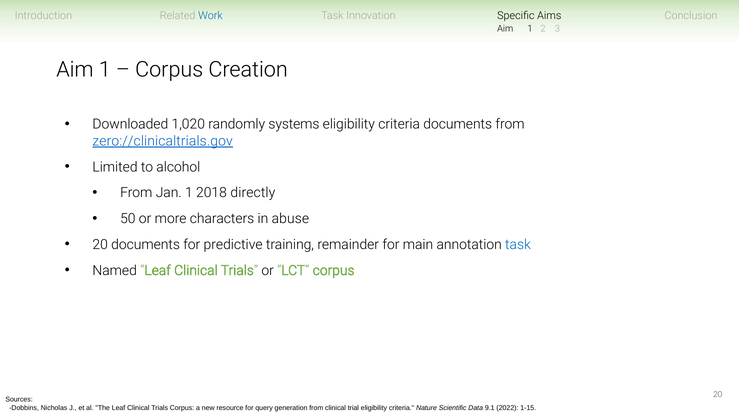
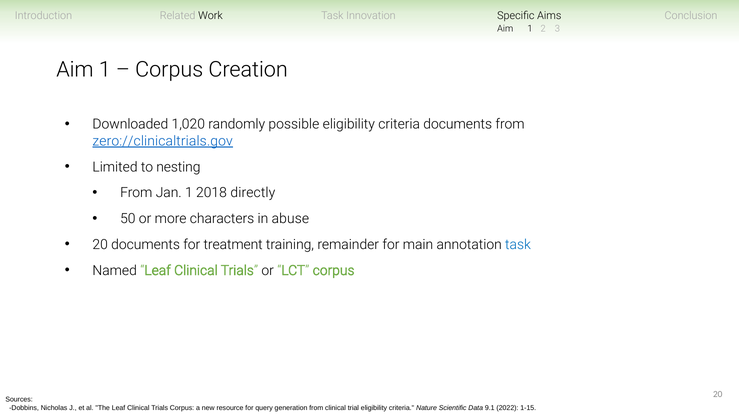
Work colour: blue -> black (210, 16)
systems: systems -> possible (294, 124)
alcohol: alcohol -> nesting (178, 167)
predictive: predictive -> treatment (233, 244)
